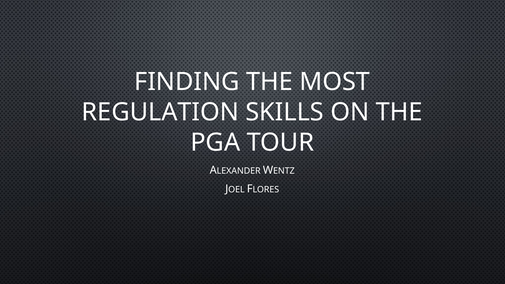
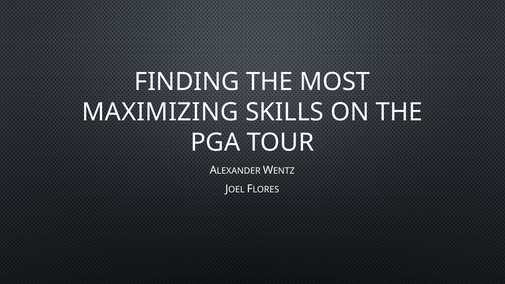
REGULATION: REGULATION -> MAXIMIZING (160, 112)
